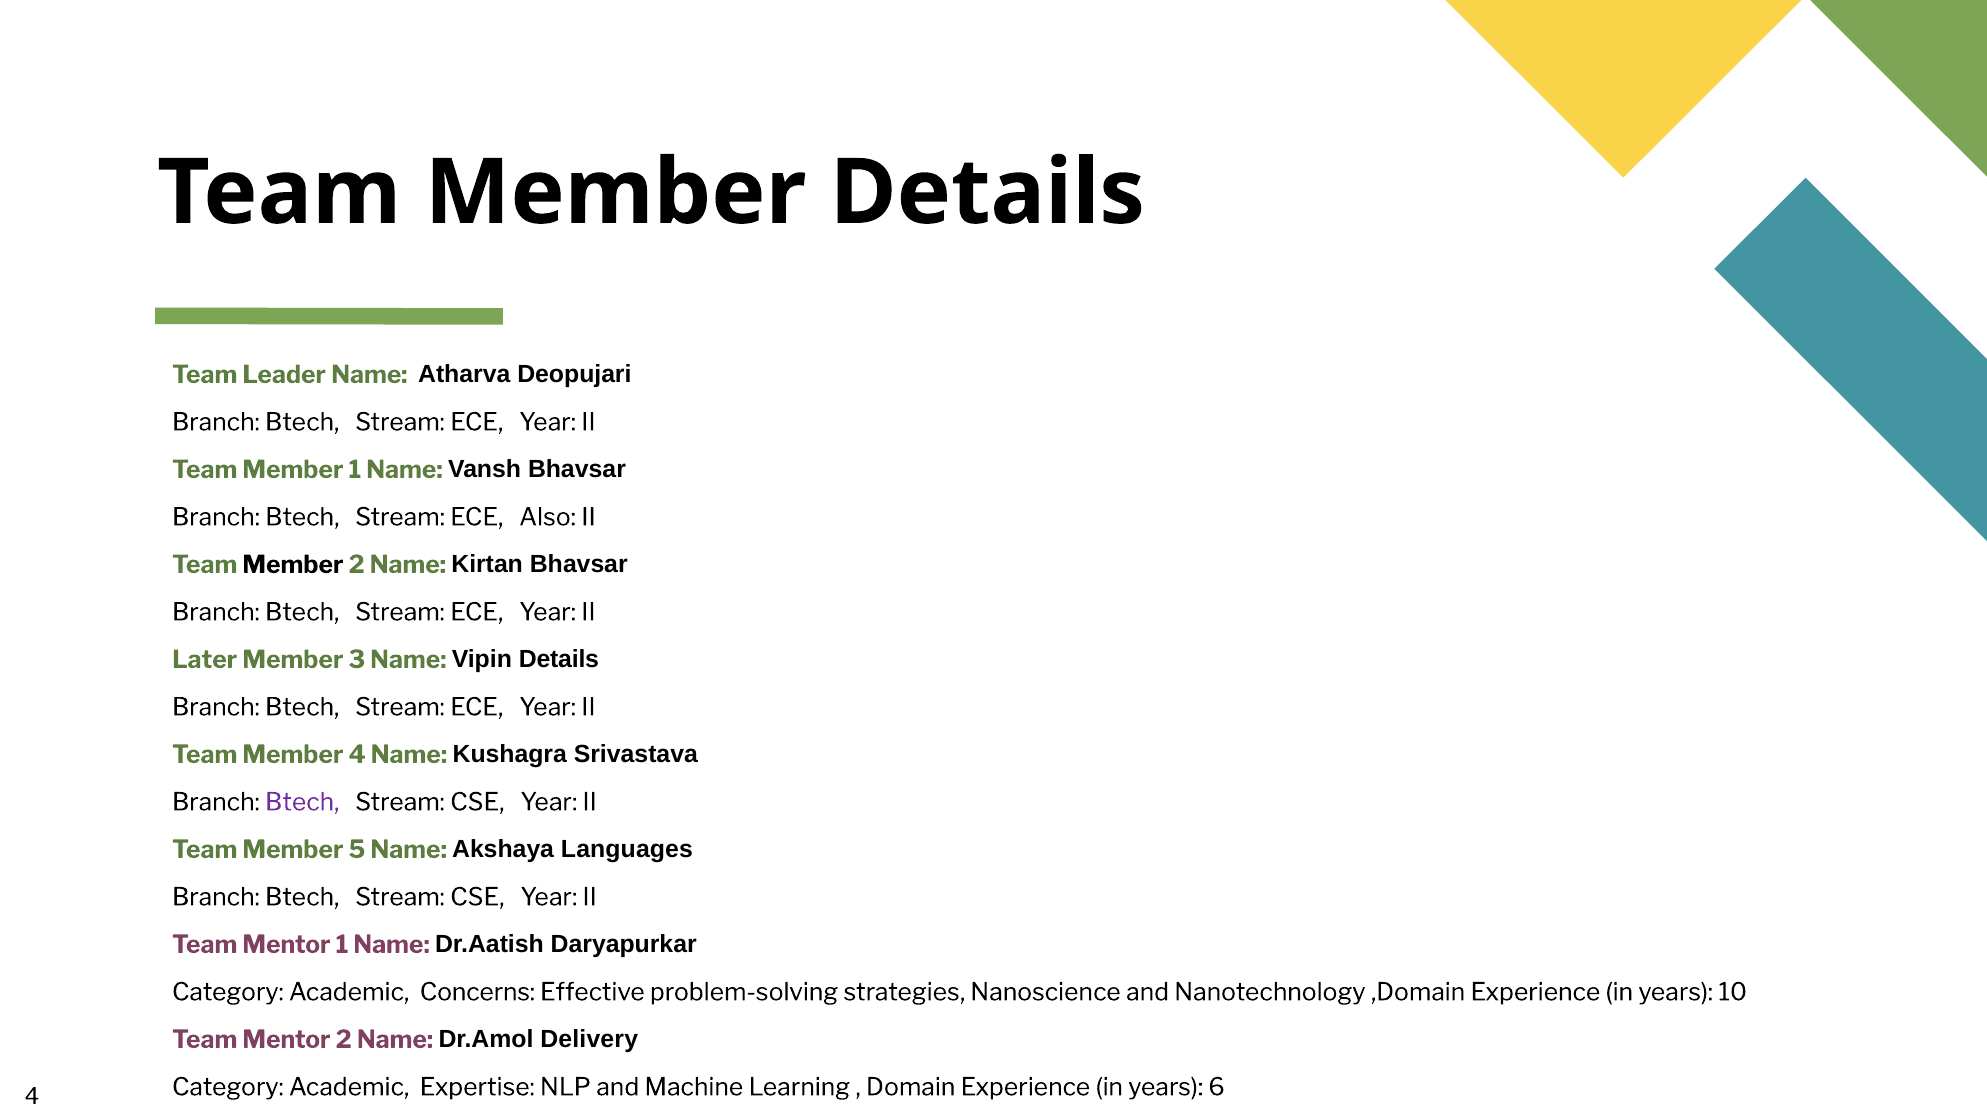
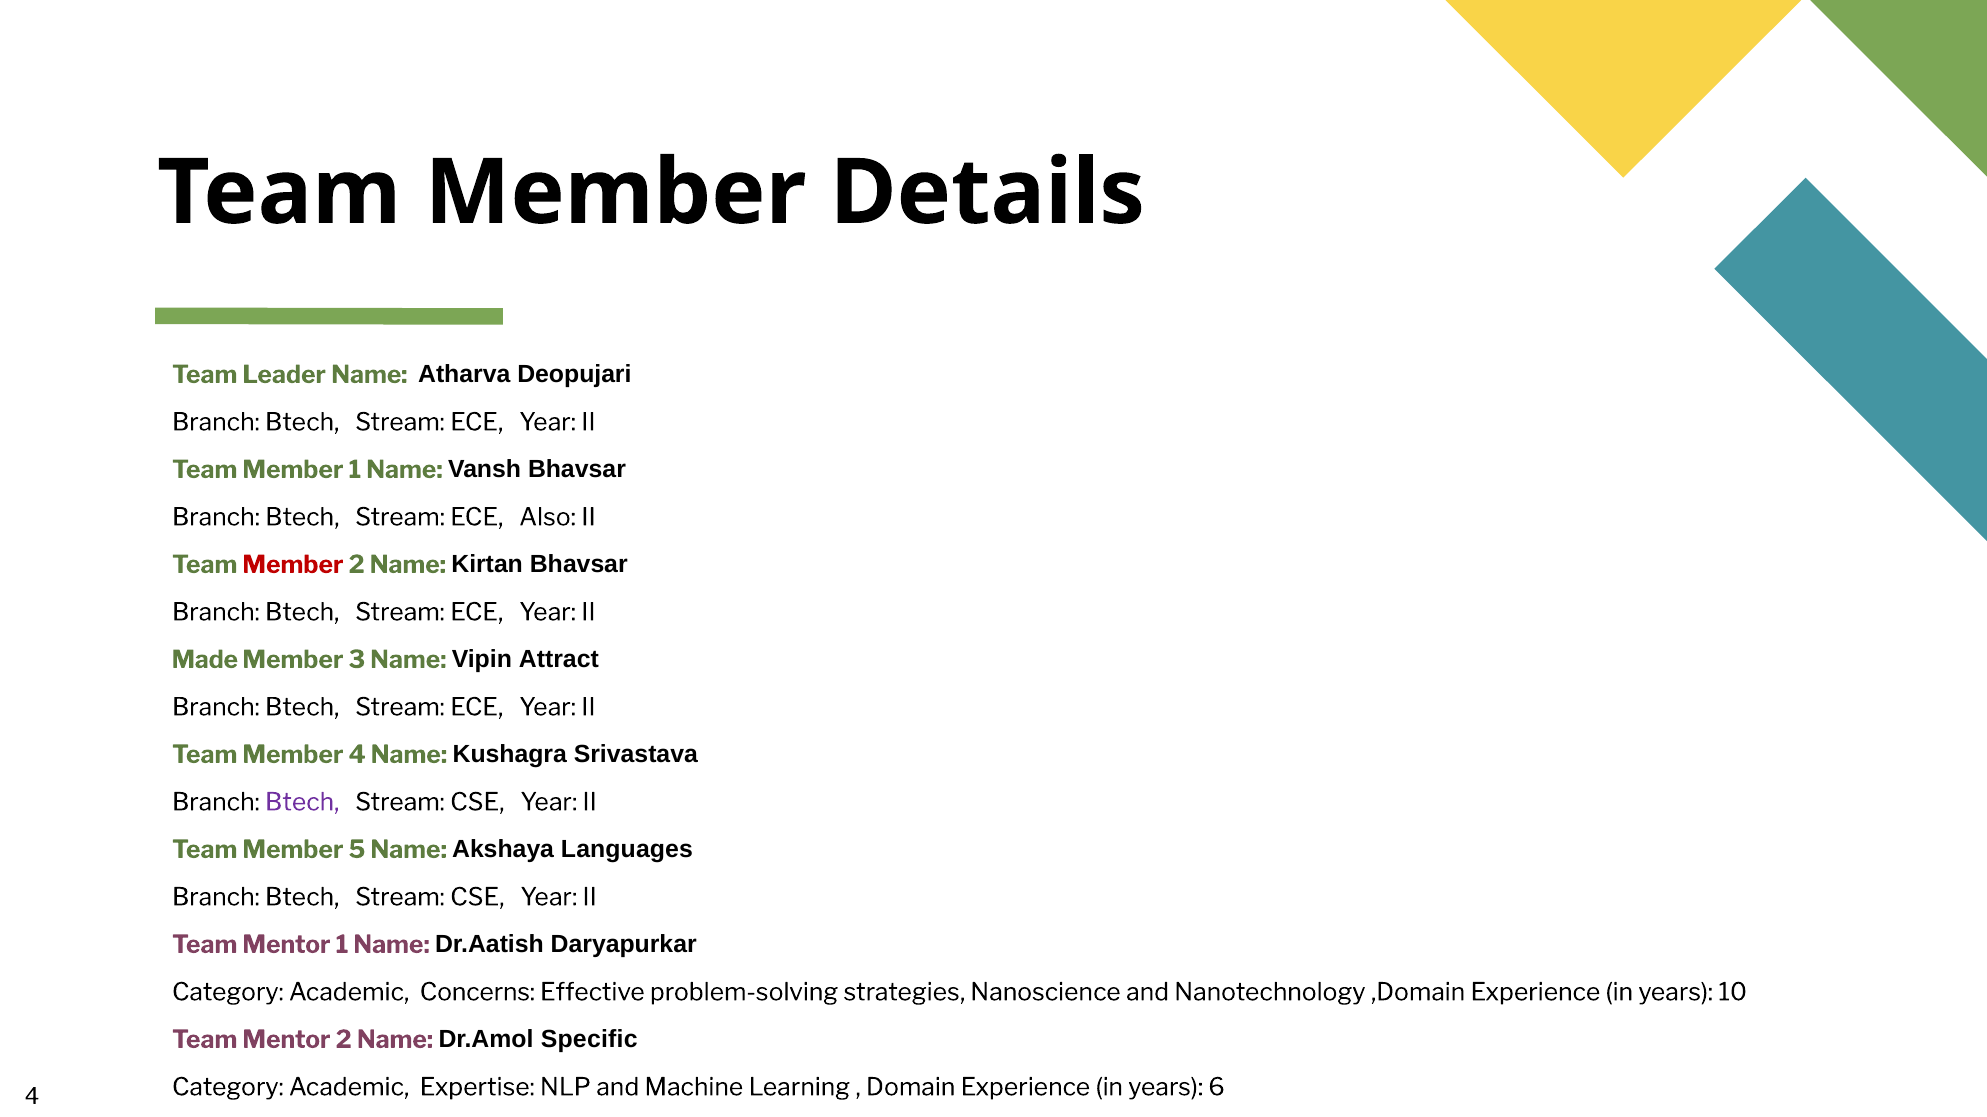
Member colour: black -> red (293, 565)
Later: Later -> Made (205, 660)
Vipin Details: Details -> Attract (559, 660)
Delivery: Delivery -> Specific (589, 1040)
